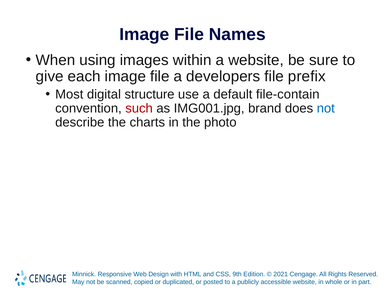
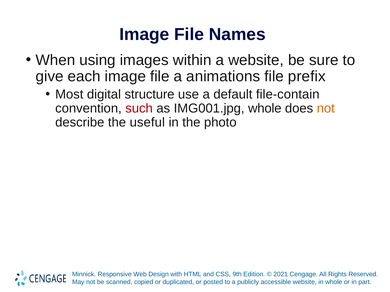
developers: developers -> animations (223, 76)
IMG001.jpg brand: brand -> whole (265, 108)
not colour: blue -> orange (326, 108)
charts: charts -> useful (147, 122)
